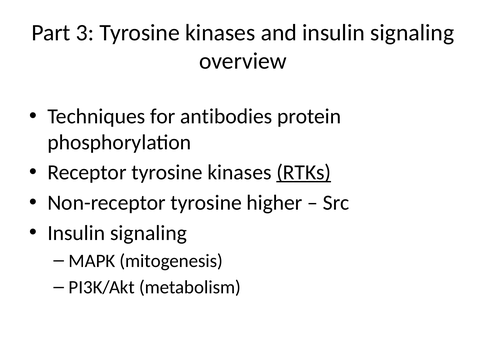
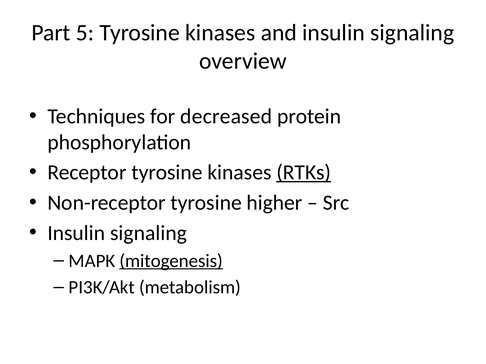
3: 3 -> 5 (85, 33)
antibodies: antibodies -> decreased (226, 117)
mitogenesis underline: none -> present (171, 261)
